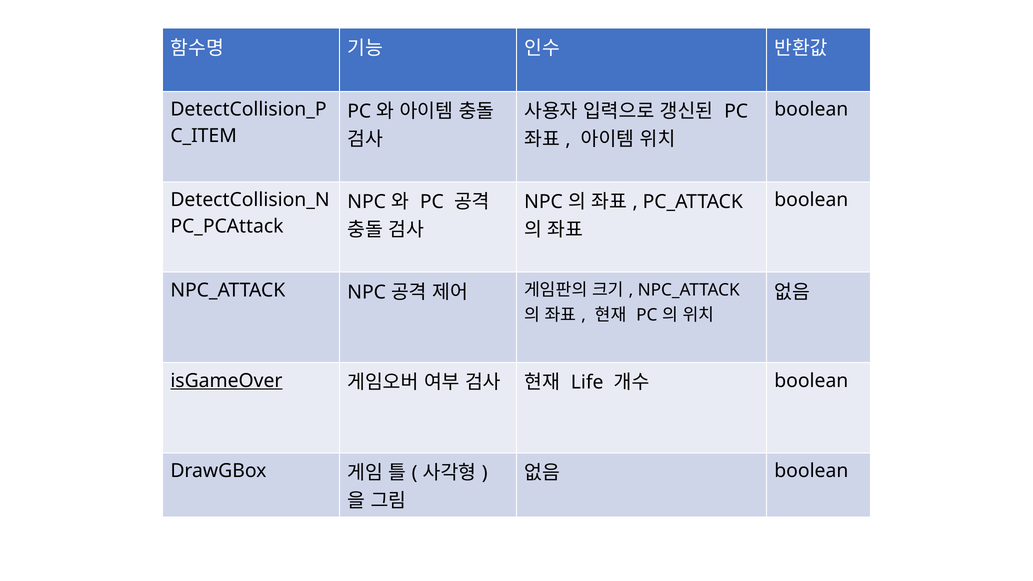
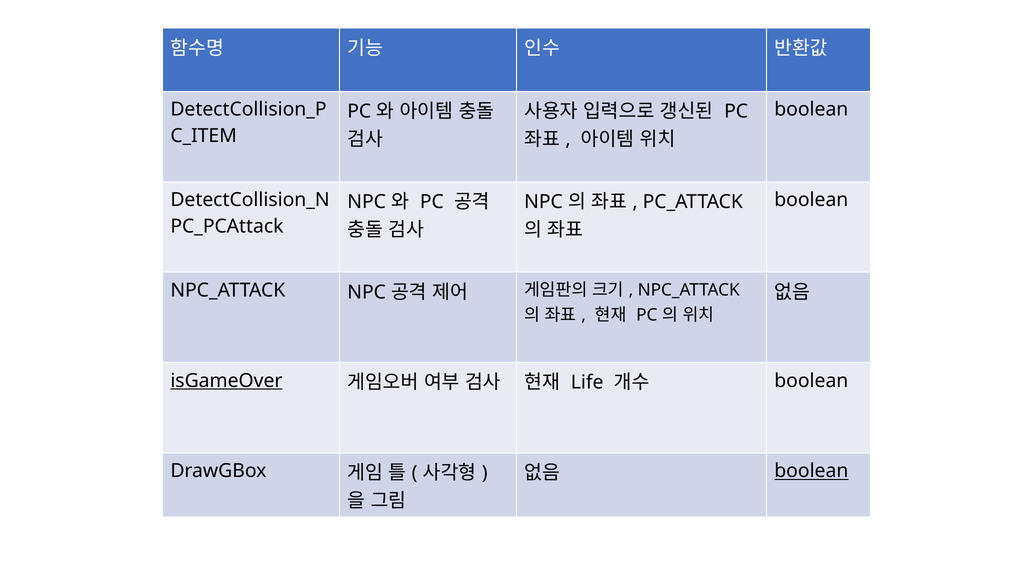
boolean underline: none -> present (811, 471)
